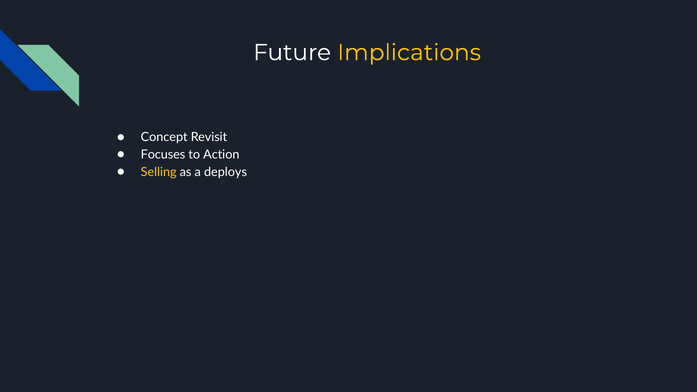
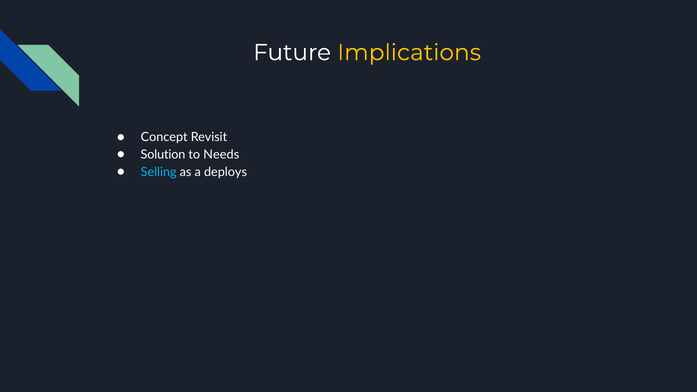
Focuses: Focuses -> Solution (163, 155)
Action: Action -> Needs (221, 155)
Selling colour: yellow -> light blue (159, 172)
